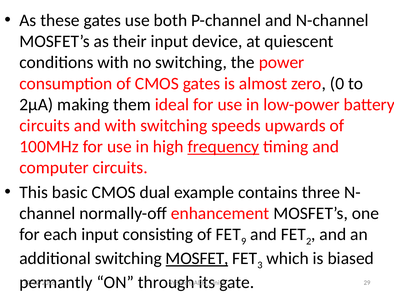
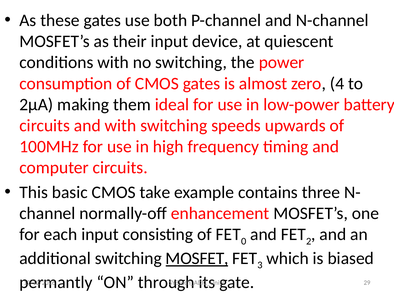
0: 0 -> 4 (337, 83)
frequency underline: present -> none (223, 146)
dual: dual -> take (155, 192)
9: 9 -> 0 (244, 241)
